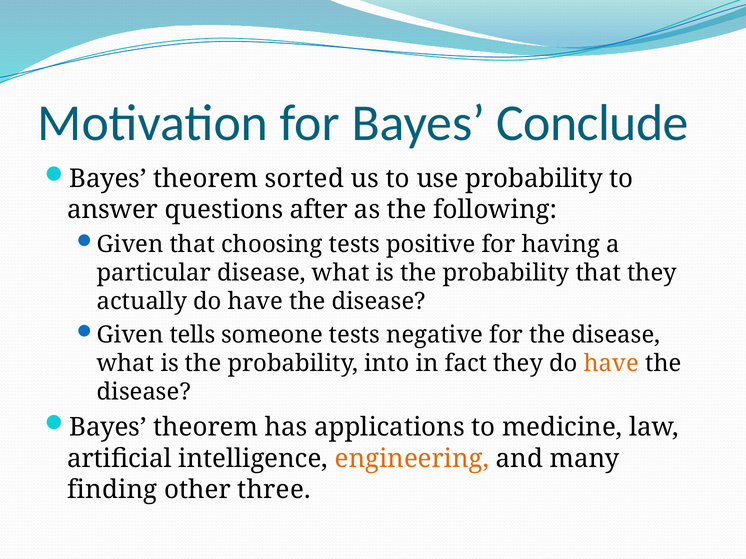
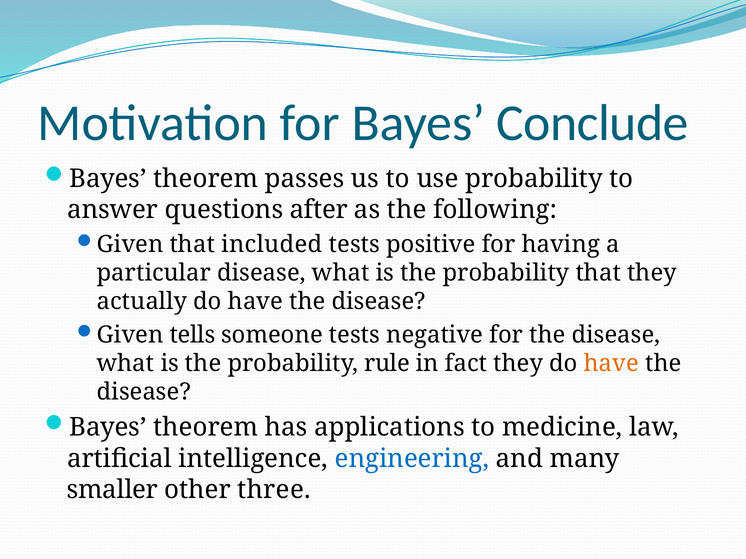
sorted: sorted -> passes (305, 179)
choosing: choosing -> included (272, 245)
into: into -> rule (387, 364)
engineering colour: orange -> blue (412, 459)
finding: finding -> smaller (112, 490)
